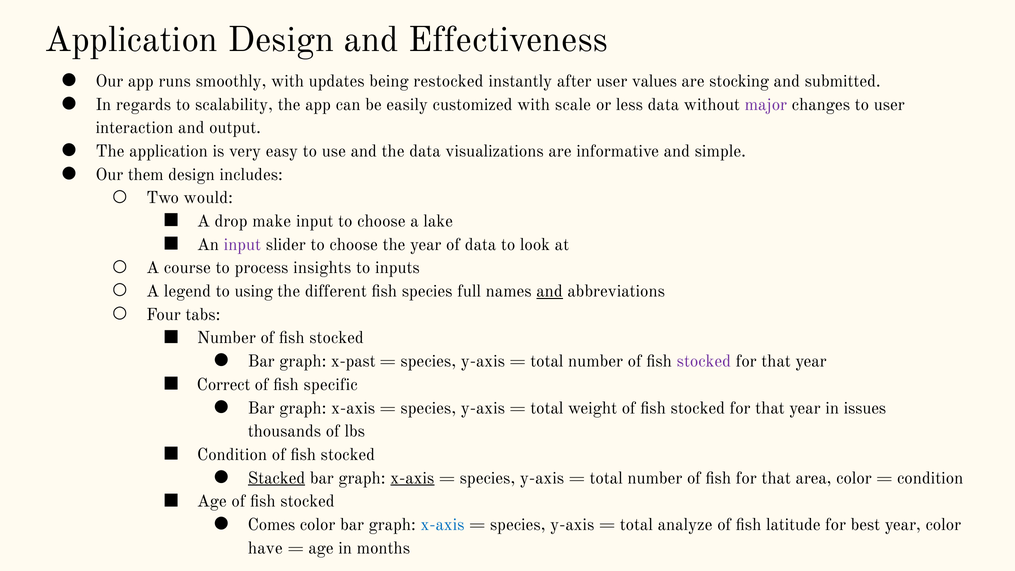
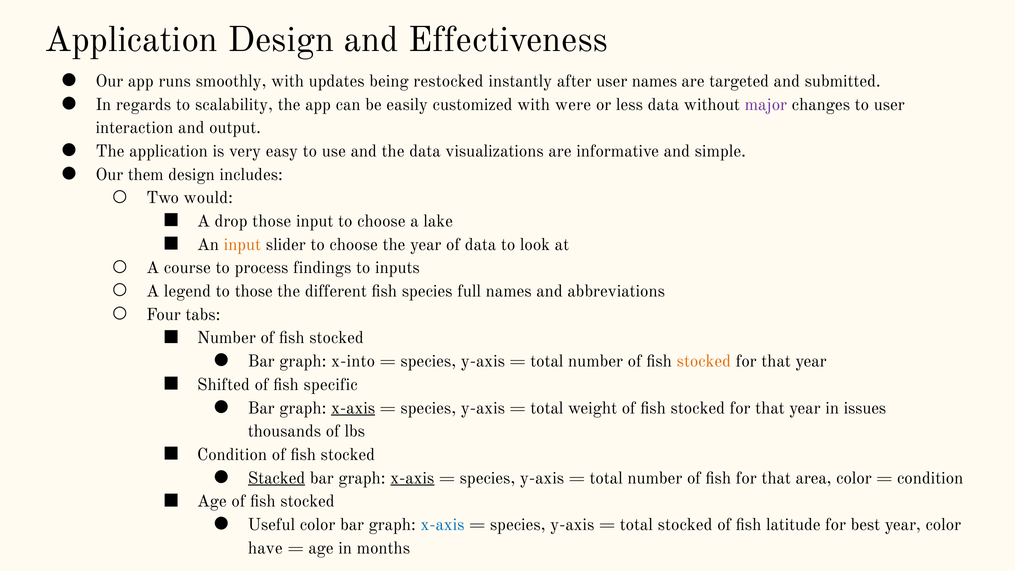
user values: values -> names (654, 81)
stocking: stocking -> targeted (739, 81)
scale: scale -> were (573, 105)
drop make: make -> those (272, 221)
input colour: purple -> orange (242, 245)
insights: insights -> findings (322, 268)
to using: using -> those (254, 291)
and underline: present -> none (550, 291)
x-past: x-past -> x-into (353, 361)
stocked colour: purple -> orange (704, 361)
Correct: Correct -> Shifted (223, 385)
x-axis underline: none -> present (353, 408)
Comes: Comes -> Useful (271, 525)
total analyze: analyze -> stocked (685, 525)
